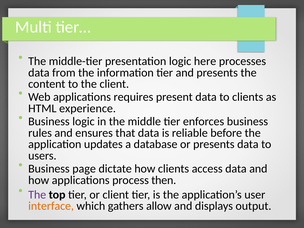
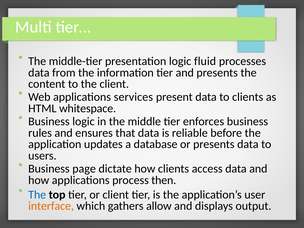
here: here -> fluid (205, 61)
requires: requires -> services (133, 97)
experience: experience -> whitespace (88, 108)
The colour: purple -> blue (37, 195)
